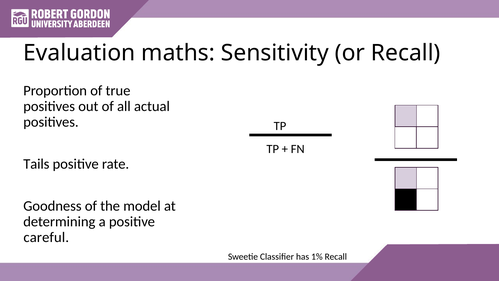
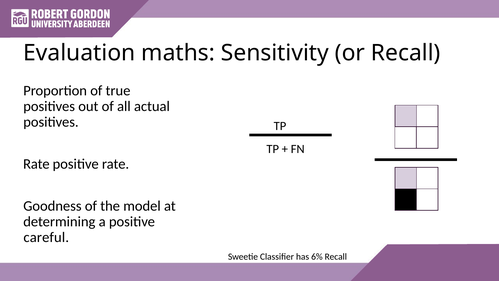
Tails: Tails -> Rate (36, 164)
1%: 1% -> 6% (317, 256)
